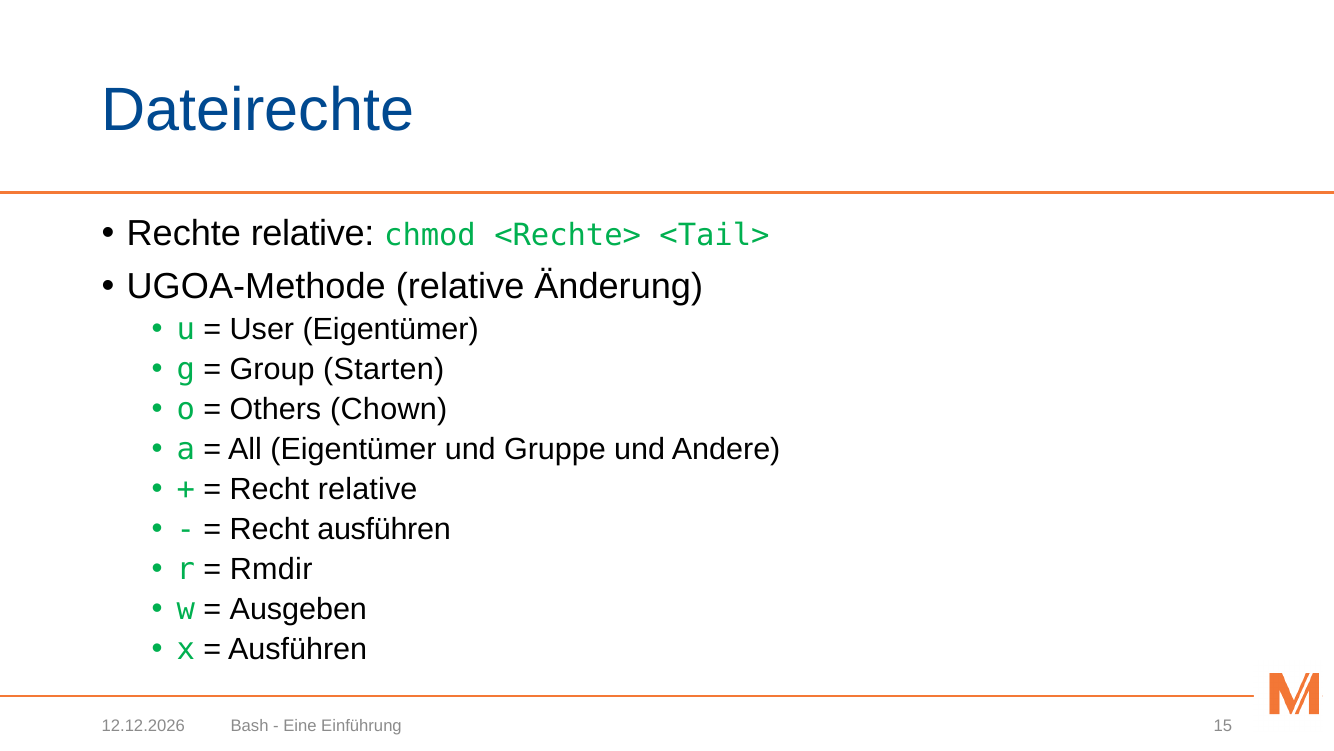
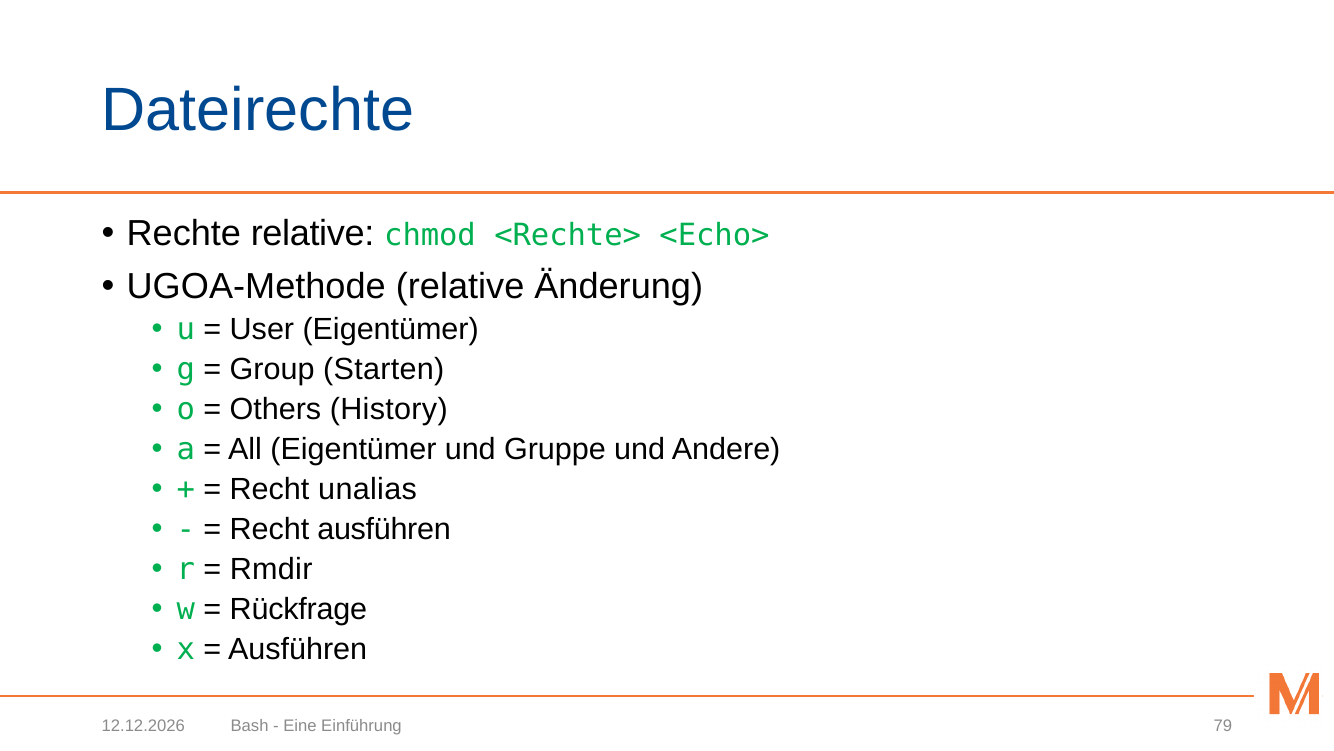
<Tail>: <Tail> -> <Echo> (715, 236)
Chown: Chown -> History (389, 409)
Recht relative: relative -> unalias (368, 489)
Ausgeben: Ausgeben -> Rückfrage (298, 609)
15: 15 -> 79 (1223, 725)
